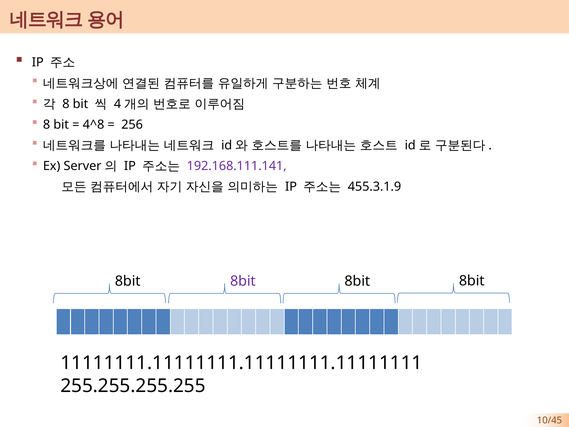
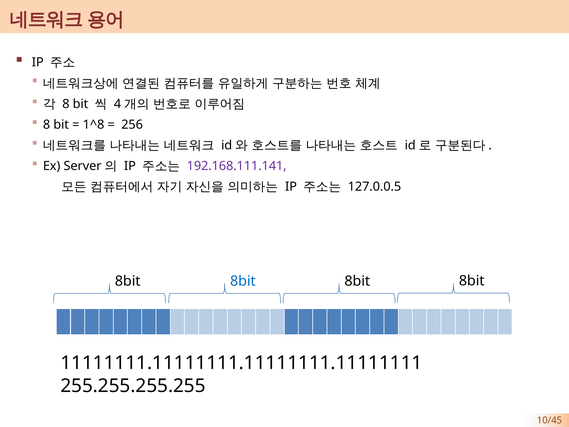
4^8: 4^8 -> 1^8 (94, 125)
455.3.1.9: 455.3.1.9 -> 127.0.0.5 (374, 187)
8bit colour: purple -> blue (243, 281)
